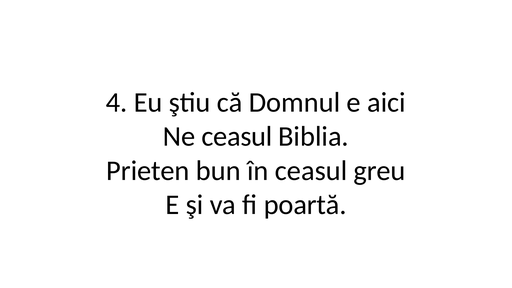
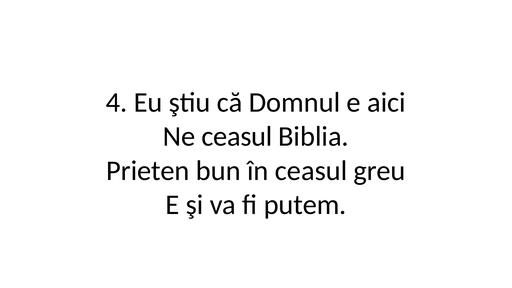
poartă: poartă -> putem (305, 205)
